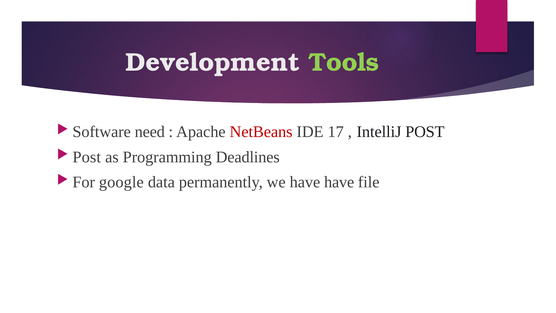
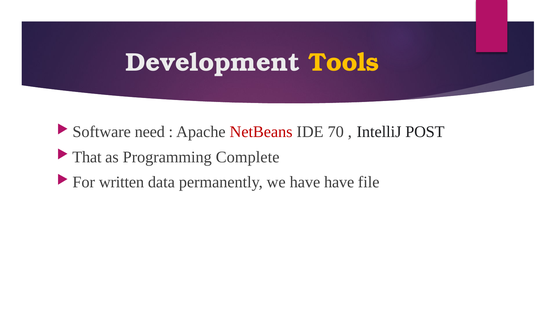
Tools colour: light green -> yellow (344, 62)
17: 17 -> 70 (336, 132)
Post: Post -> That (87, 157)
Deadlines: Deadlines -> Complete (248, 157)
google: google -> written (121, 182)
